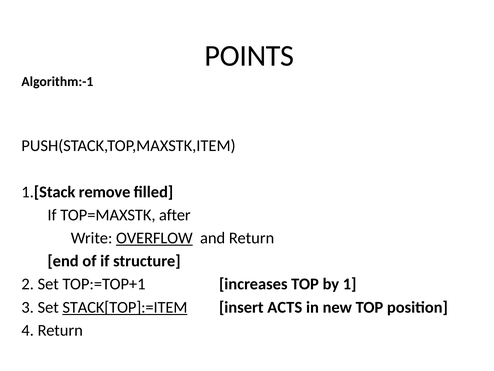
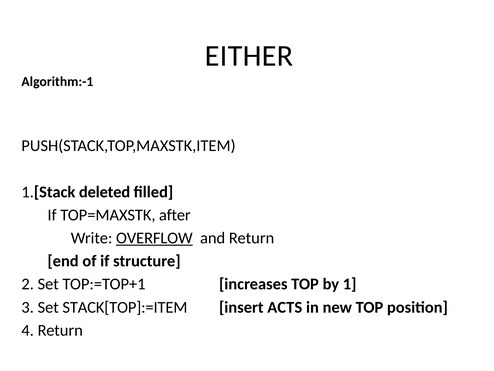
POINTS: POINTS -> EITHER (249, 56)
remove: remove -> deleted (105, 192)
STACK[TOP]:=ITEM underline: present -> none (125, 307)
